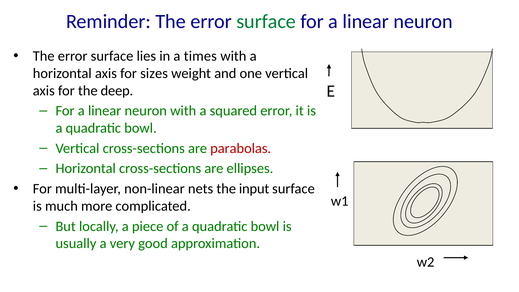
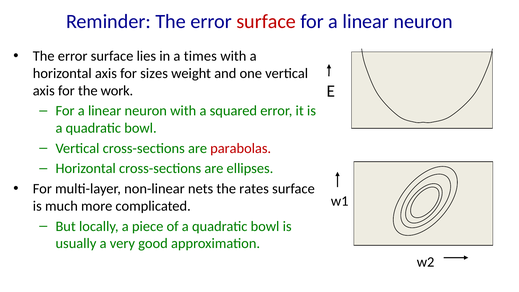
surface colour: green -> red (266, 21)
deep: deep -> work (117, 91)
input: input -> rates (254, 189)
